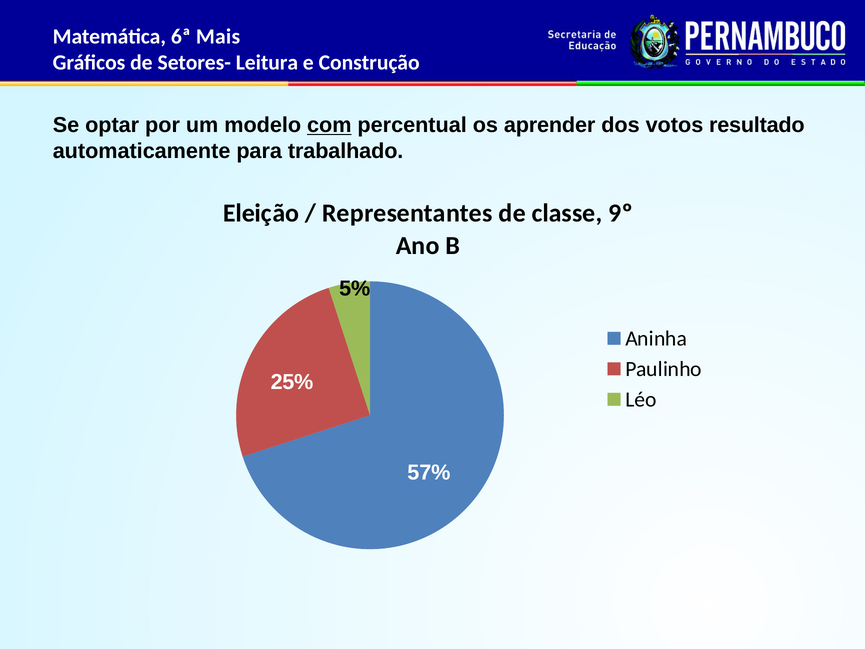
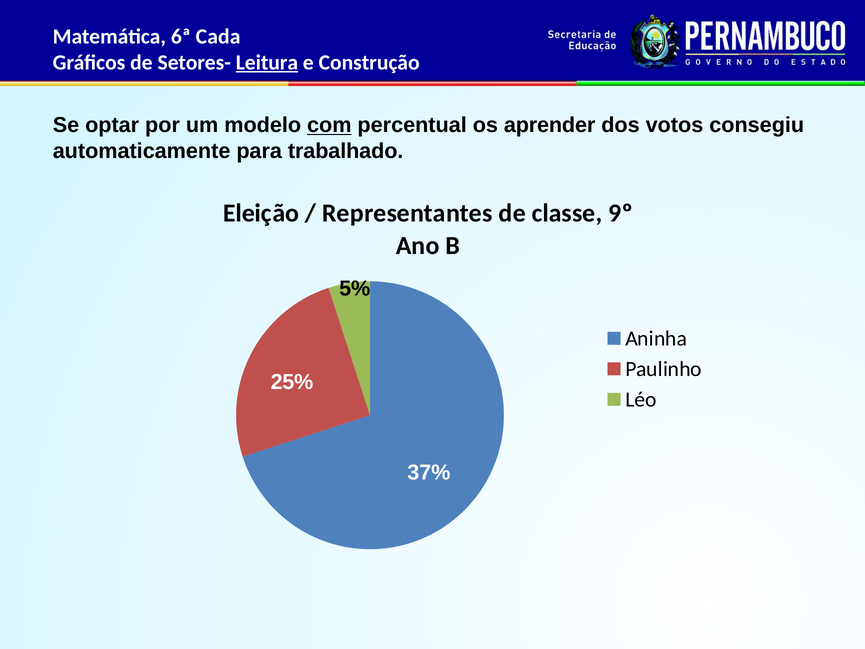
Mais: Mais -> Cada (218, 37)
Leitura underline: none -> present (267, 63)
resultado: resultado -> consegiu (757, 125)
57%: 57% -> 37% (429, 472)
